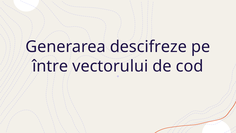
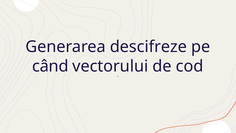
între: între -> când (50, 66)
